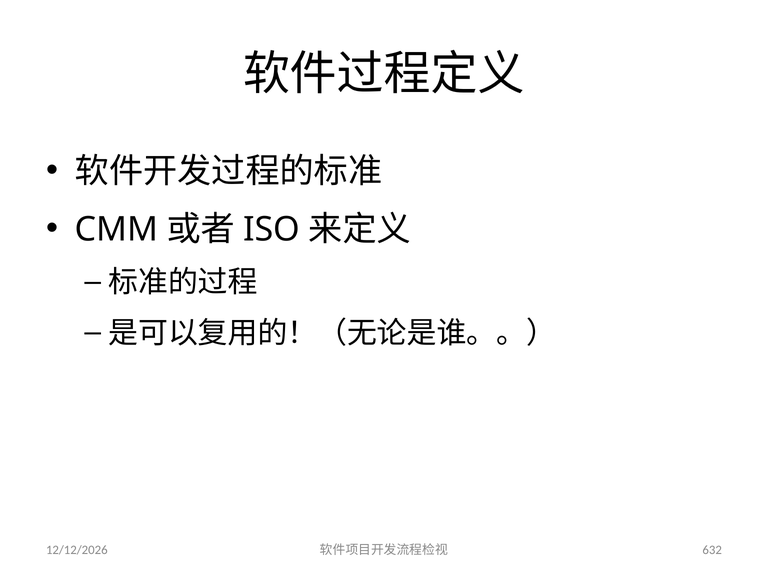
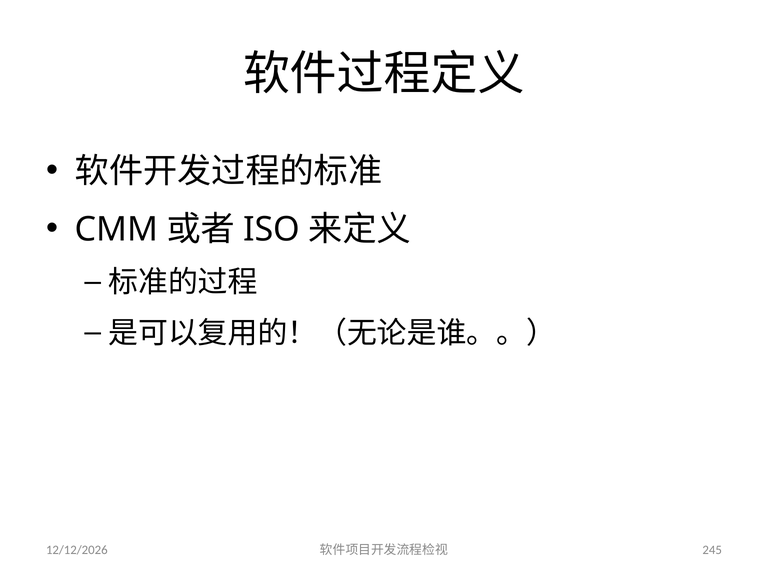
632: 632 -> 245 (712, 550)
